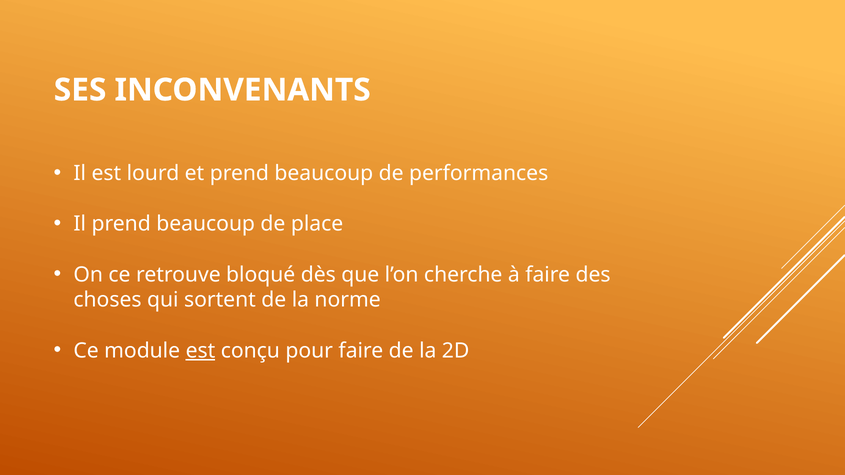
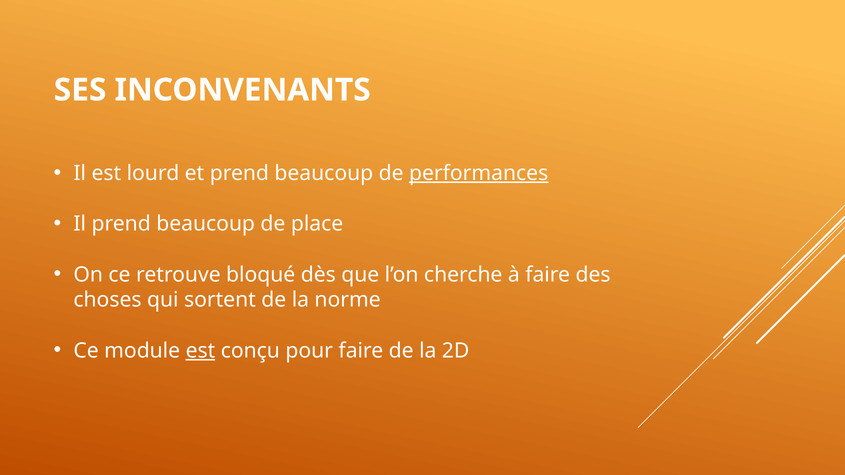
performances underline: none -> present (479, 173)
